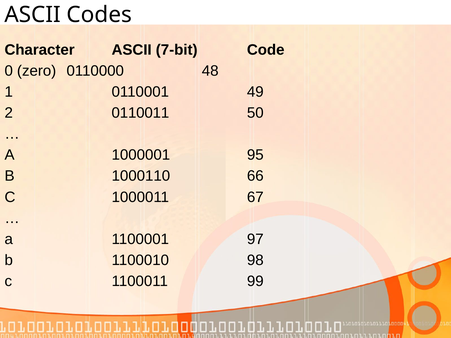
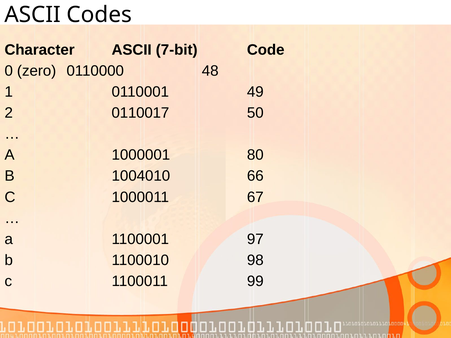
0110011: 0110011 -> 0110017 (140, 113)
95: 95 -> 80 (255, 155)
1000110: 1000110 -> 1004010 (141, 176)
